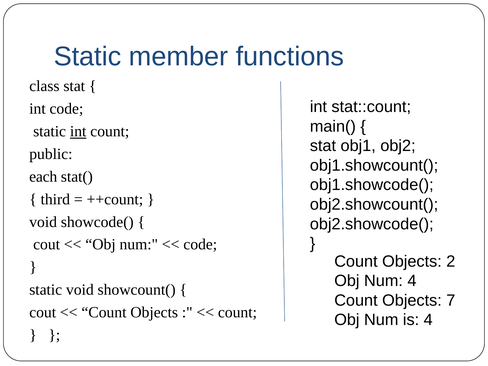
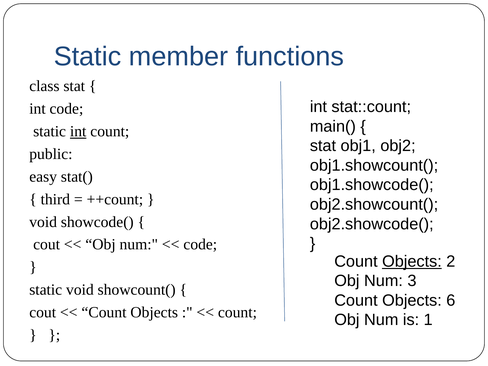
each: each -> easy (43, 177)
Objects underline: none -> present (412, 261)
Num 4: 4 -> 3 (412, 281)
7: 7 -> 6 (451, 300)
is 4: 4 -> 1 (428, 320)
